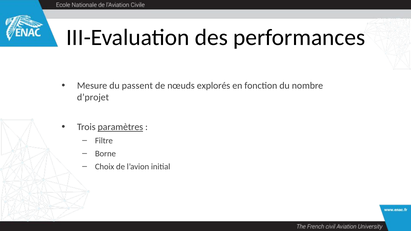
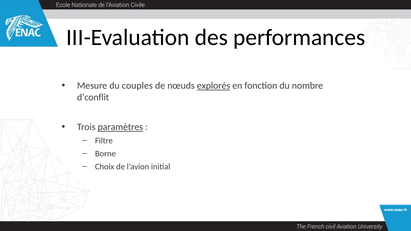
passent: passent -> couples (137, 86)
explorés underline: none -> present (214, 86)
d’projet: d’projet -> d’conflit (93, 97)
